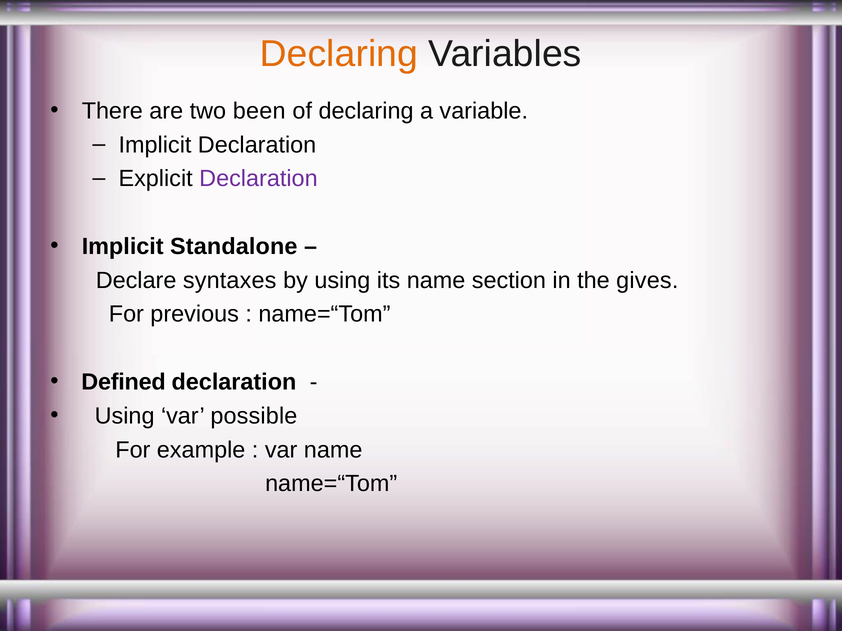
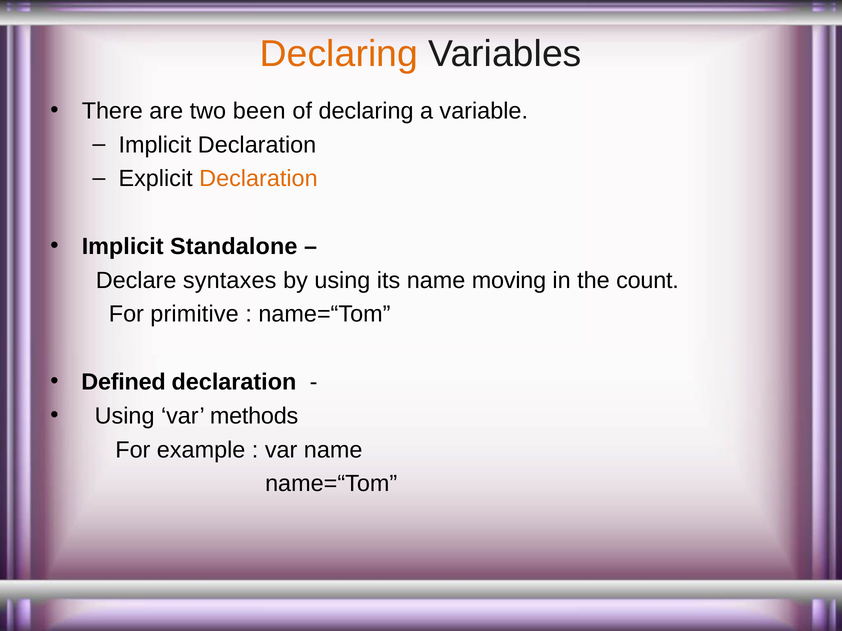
Declaration colour: purple -> orange (258, 179)
section: section -> moving (509, 281)
gives: gives -> count (648, 281)
previous: previous -> primitive (195, 315)
possible: possible -> methods (254, 416)
